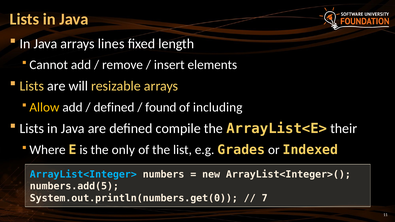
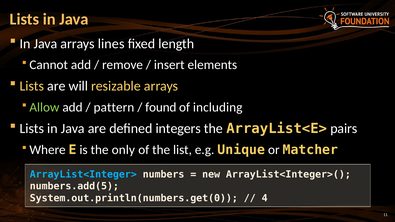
Allow colour: yellow -> light green (44, 107)
defined: defined -> pattern (114, 107)
compile: compile -> integers (178, 129)
their: their -> pairs (344, 129)
Grades: Grades -> Unique (241, 150)
Indexed: Indexed -> Matcher (310, 150)
7: 7 -> 4 (265, 198)
